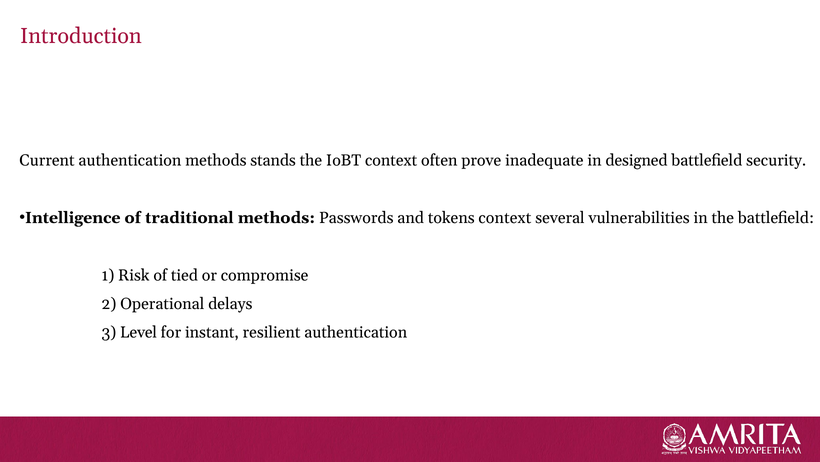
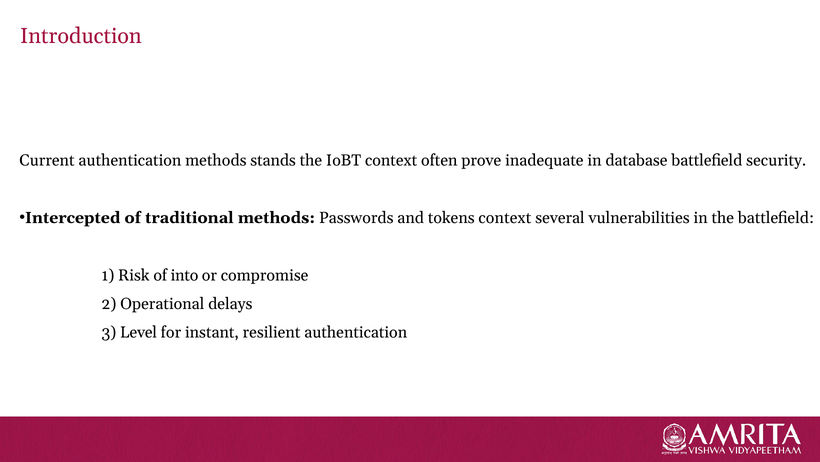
designed: designed -> database (636, 160)
Intelligence: Intelligence -> Intercepted (73, 217)
tied: tied -> into (185, 275)
